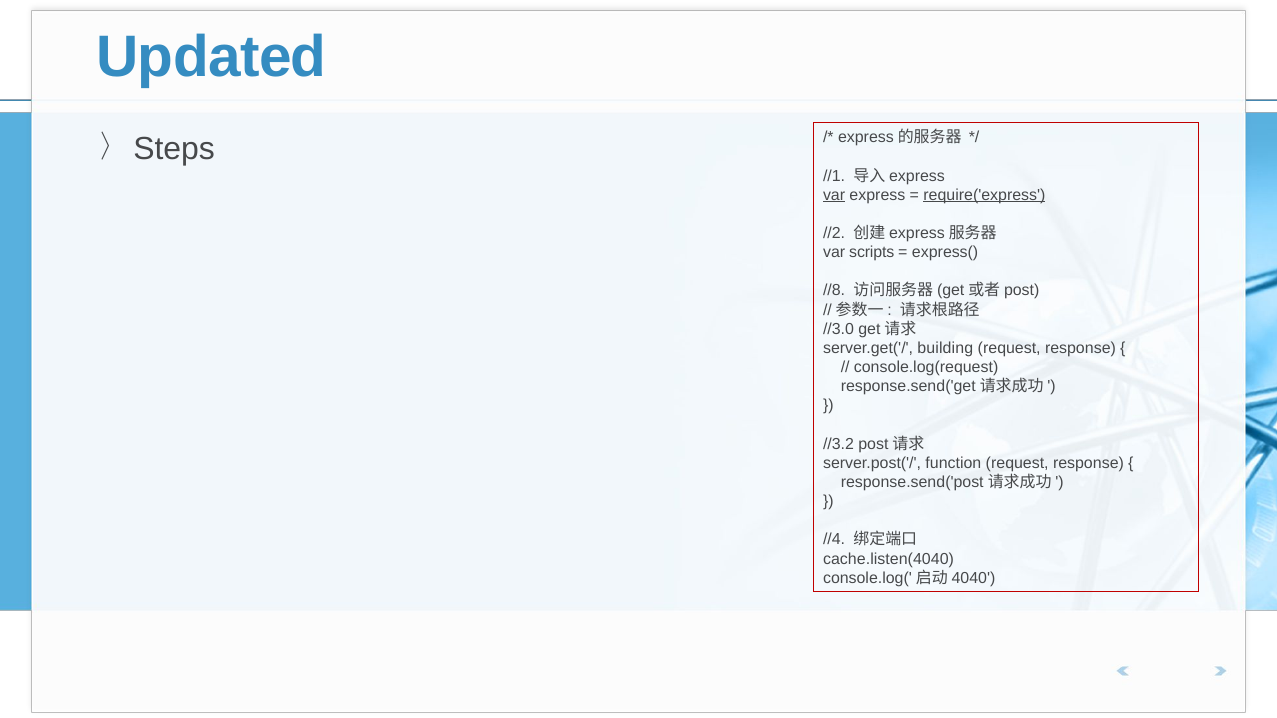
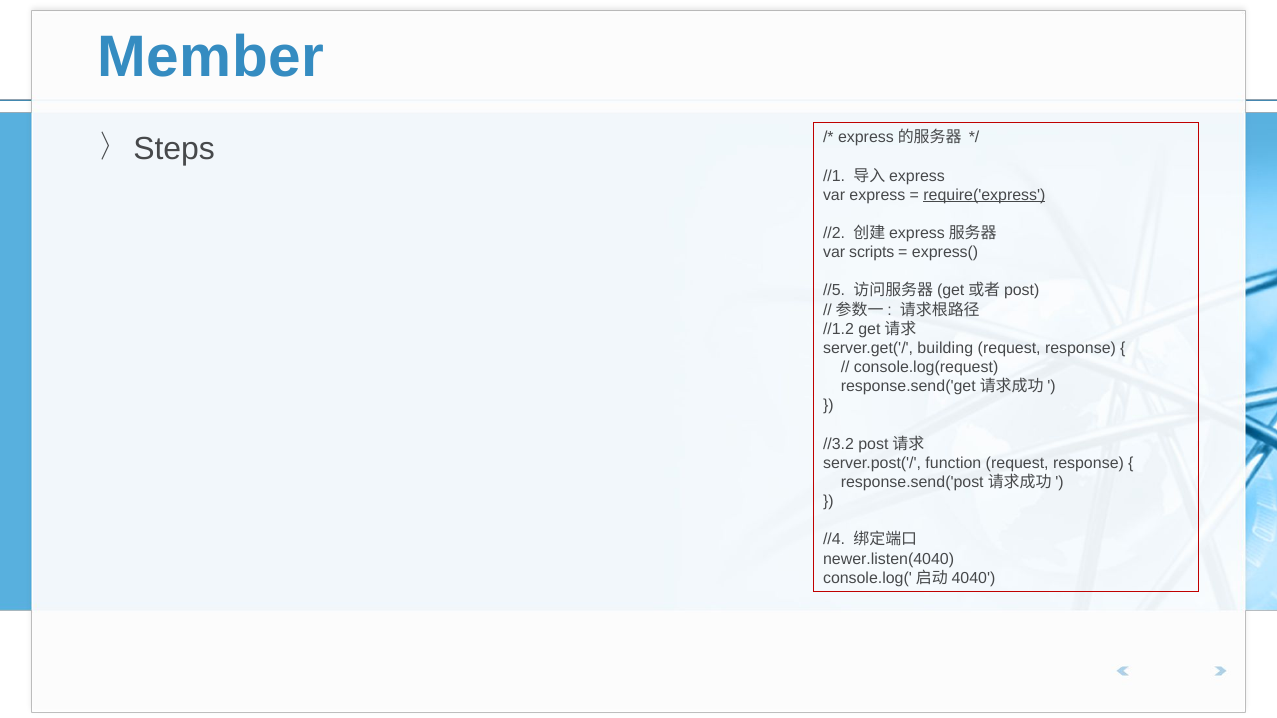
Updated: Updated -> Member (211, 57)
var underline: present -> none (834, 195)
//8: //8 -> //5 (834, 291)
//3.0: //3.0 -> //1.2 (838, 329)
cache.listen(4040: cache.listen(4040 -> newer.listen(4040 (889, 559)
